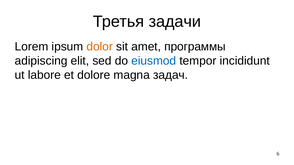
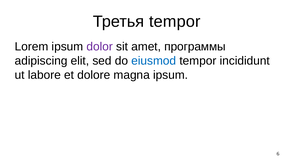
Третья задачи: задачи -> tempor (175, 22)
dolor colour: orange -> purple (100, 47)
magna задач: задач -> ipsum (171, 75)
